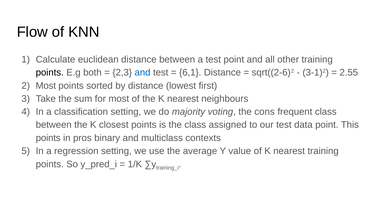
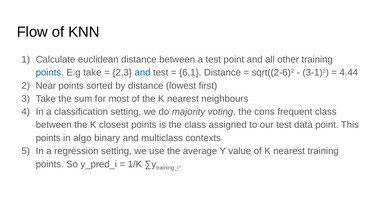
points colour: black -> blue (50, 73)
E.g both: both -> take (92, 73)
2.55: 2.55 -> 4.44 (349, 73)
Most: Most -> Near (46, 86)
pros: pros -> algo (82, 138)
